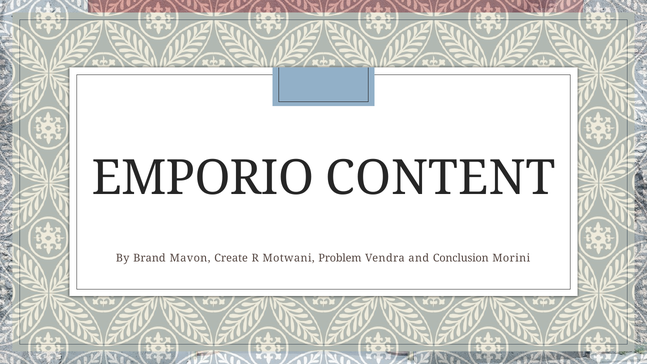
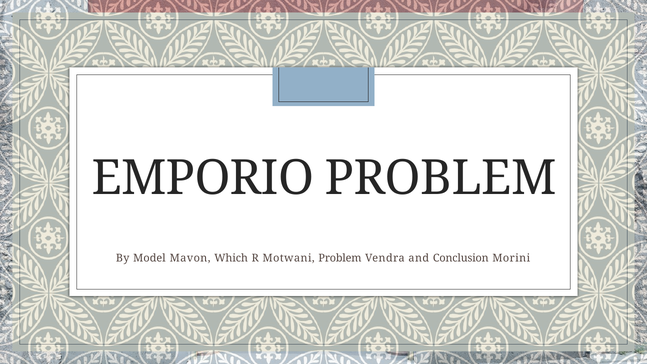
EMPORIO CONTENT: CONTENT -> PROBLEM (441, 178)
Brand: Brand -> Model (149, 258)
Create: Create -> Which (231, 258)
